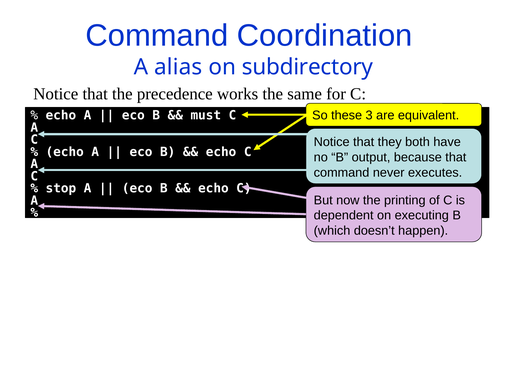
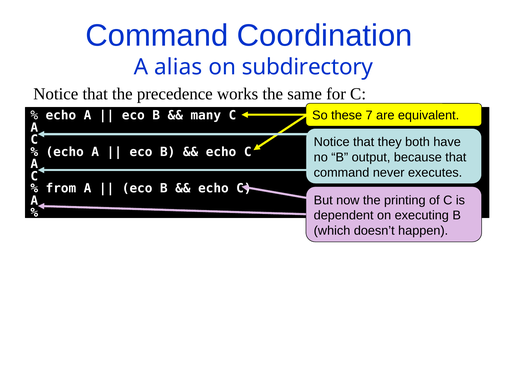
3: 3 -> 7 (369, 116)
must: must -> many (206, 115)
stop: stop -> from (61, 189)
